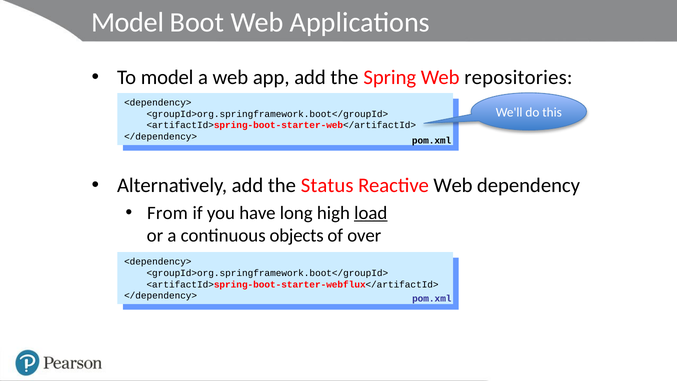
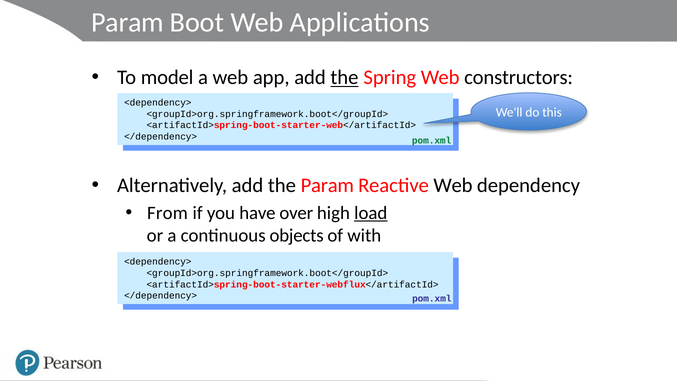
Model: Model -> Param (128, 23)
the underline: none -> present (344, 78)
repositories: repositories -> constructors (519, 78)
pom.xml colour: black -> green (432, 140)
the Status: Status -> Param (327, 186)
long: long -> over (296, 213)
over: over -> with (364, 235)
